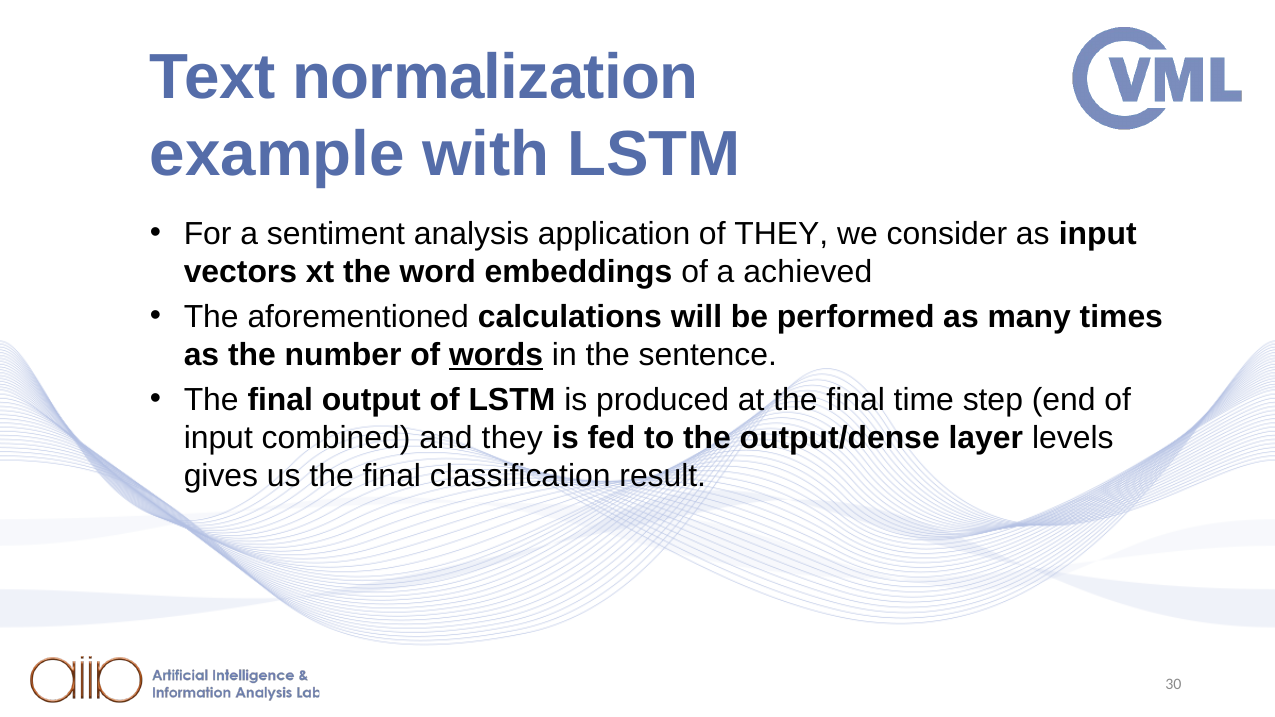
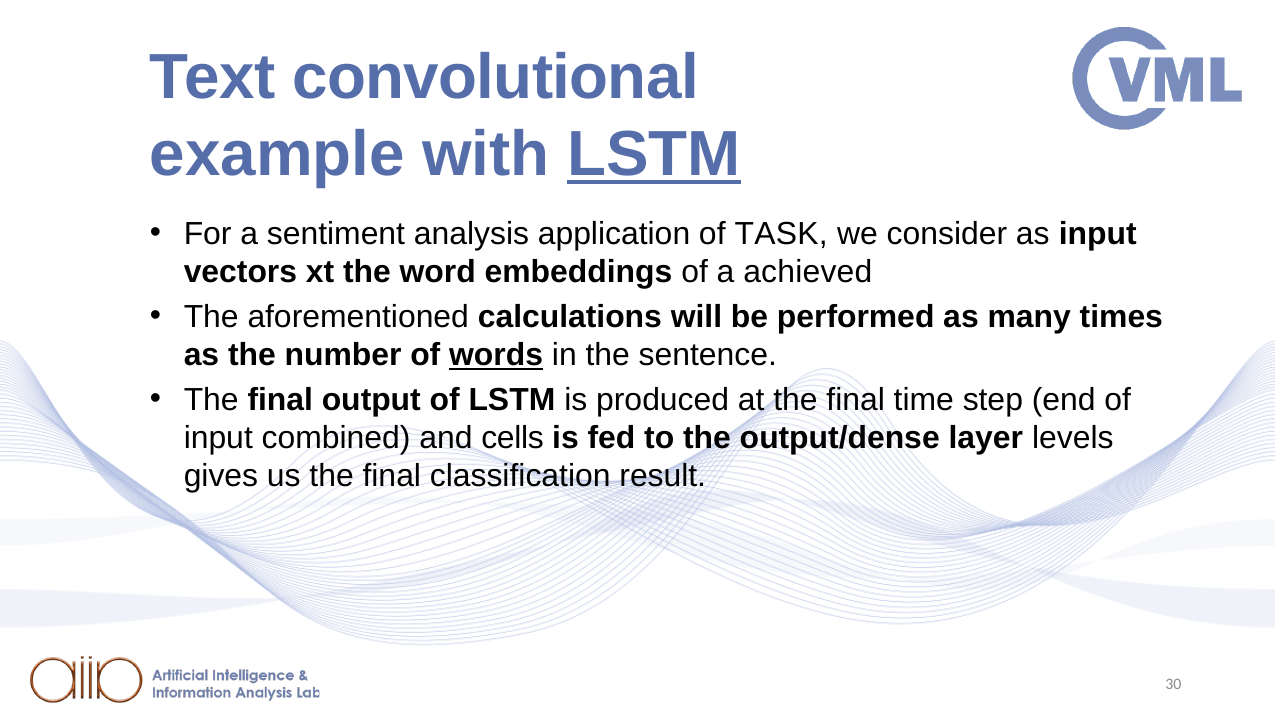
normalization: normalization -> convolutional (496, 78)
LSTM underline: none -> present (654, 154)
of THEY: THEY -> TASK (781, 234)
and they: they -> cells (513, 438)
